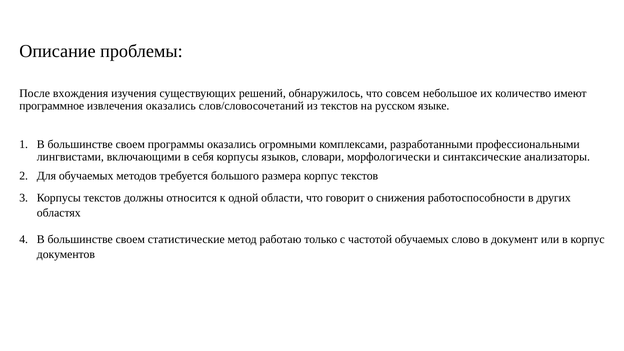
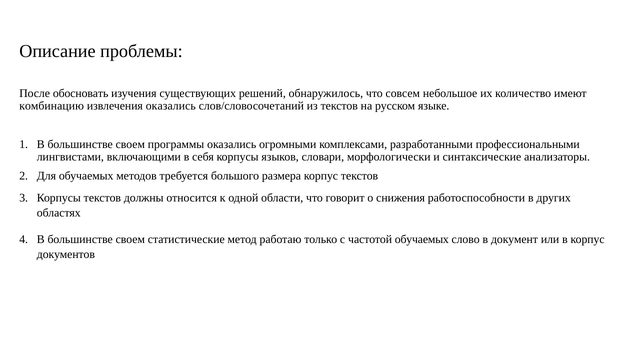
вхождения: вхождения -> обосновать (81, 93)
программное: программное -> комбинацию (52, 106)
